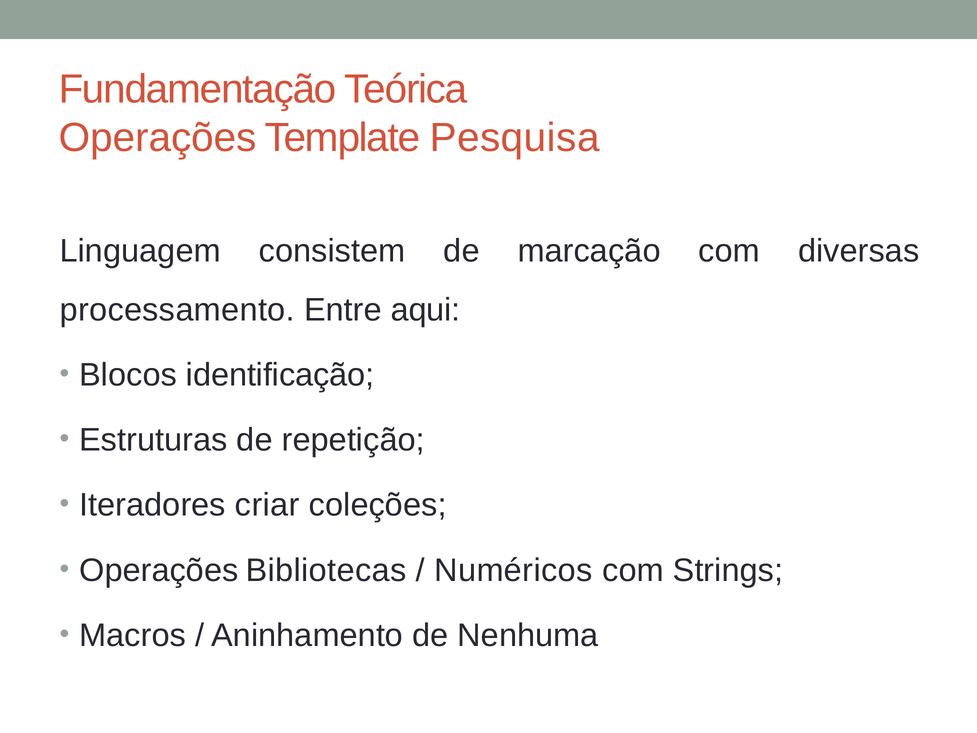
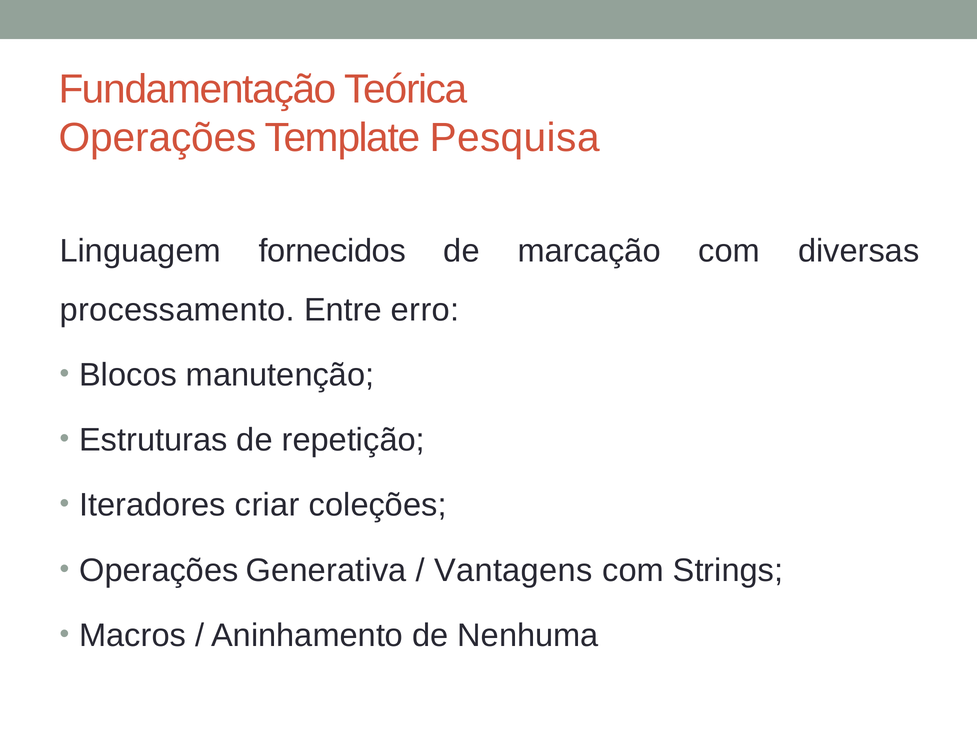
consistem: consistem -> fornecidos (332, 251)
aqui: aqui -> erro (425, 310)
identificação: identificação -> manutenção (280, 375)
Bibliotecas: Bibliotecas -> Generativa (326, 570)
Numéricos: Numéricos -> Vantagens (513, 570)
